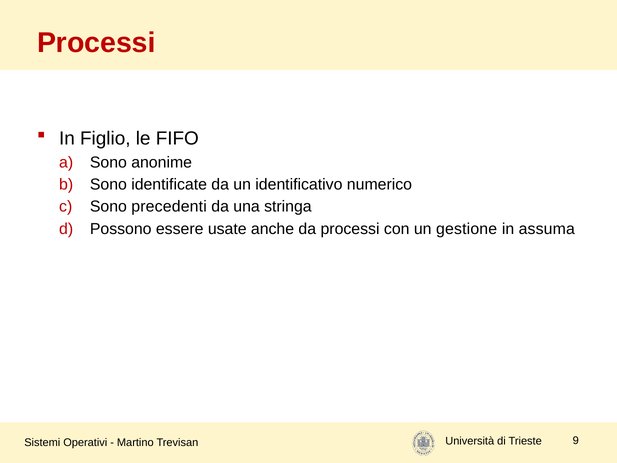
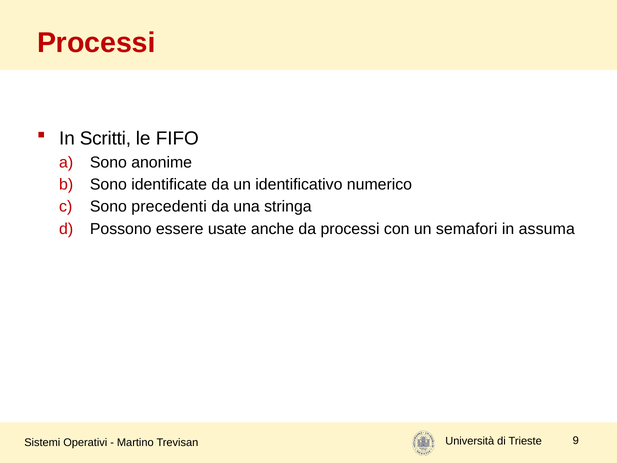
Figlio: Figlio -> Scritti (105, 138)
gestione: gestione -> semafori (467, 229)
